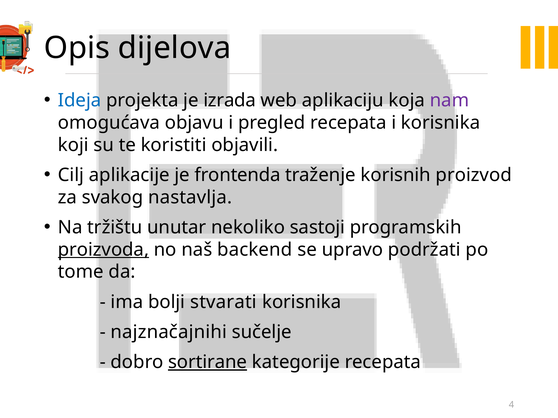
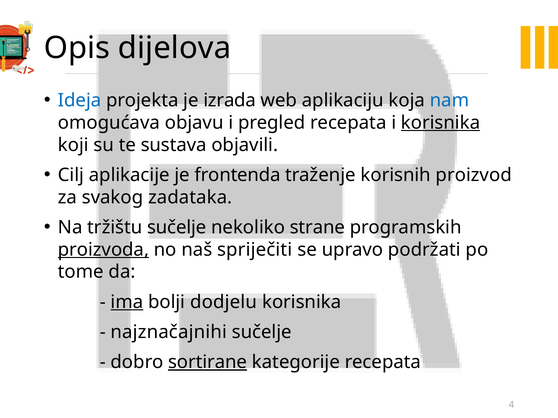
nam colour: purple -> blue (449, 100)
korisnika underline: none -> present (441, 123)
koristiti: koristiti -> sustava (174, 145)
nastavlja: nastavlja -> zadataka (190, 197)
tržištu unutar: unutar -> sučelje (177, 228)
sastoji: sastoji -> strane (317, 228)
backend: backend -> spriječiti (255, 250)
ima underline: none -> present (127, 302)
stvarati: stvarati -> dodjelu (224, 302)
